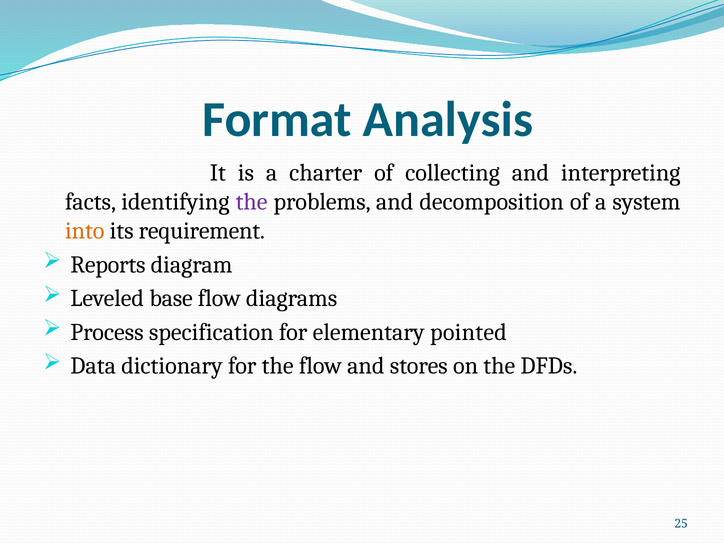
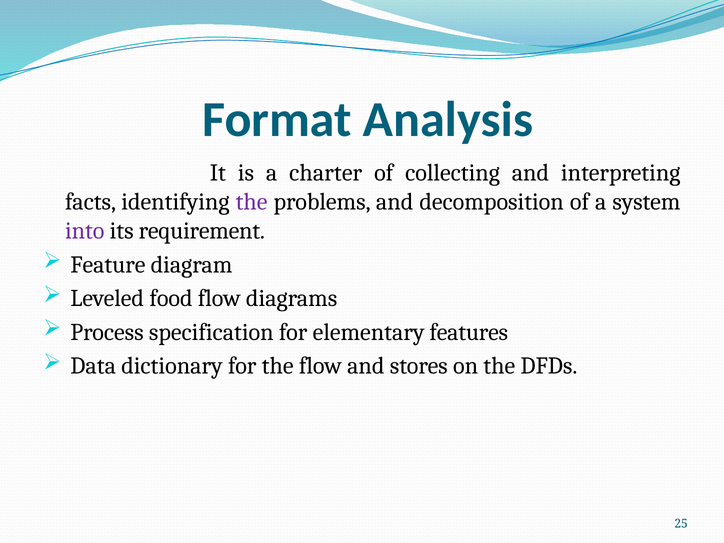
into colour: orange -> purple (85, 231)
Reports: Reports -> Feature (108, 265)
base: base -> food (171, 298)
pointed: pointed -> features (469, 332)
